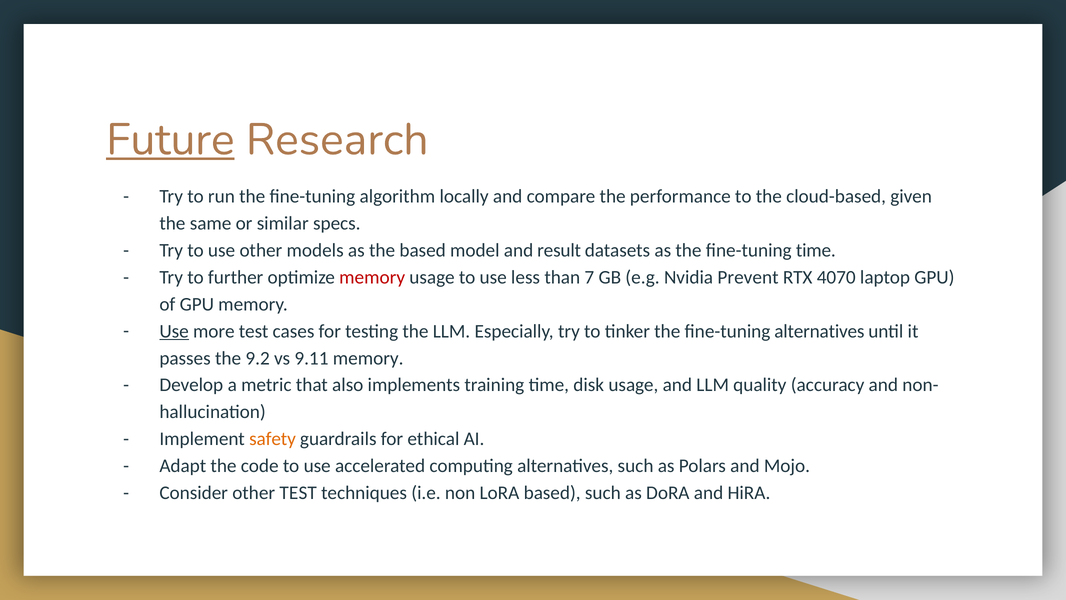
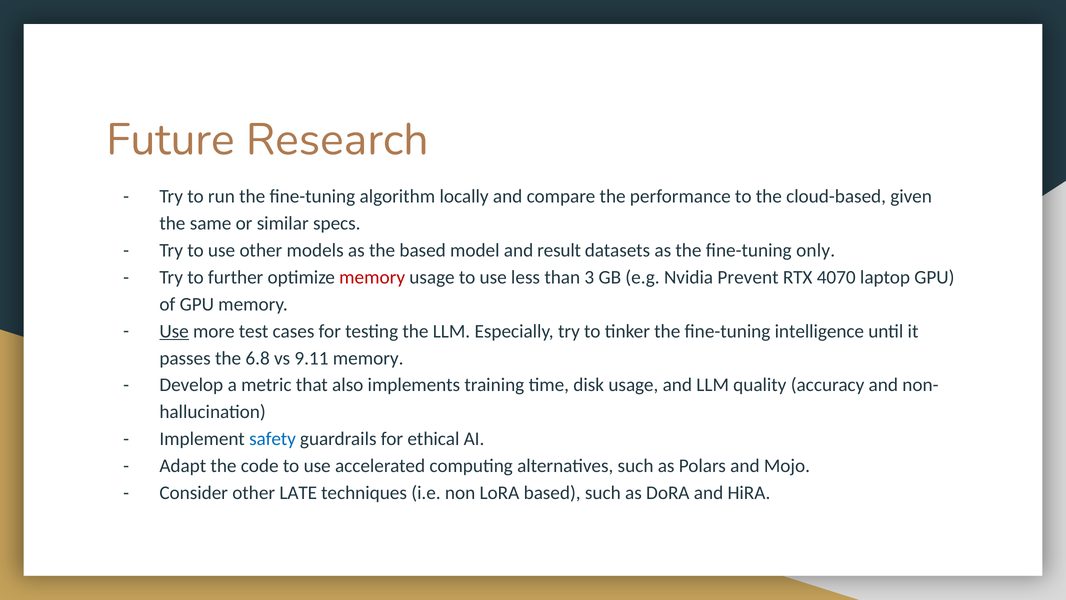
Future underline: present -> none (170, 140)
fine-tuning time: time -> only (816, 250)
7: 7 -> 3 (589, 277)
fine-tuning alternatives: alternatives -> intelligence (819, 331)
9.2: 9.2 -> 6.8 (258, 358)
safety colour: orange -> blue (273, 439)
other TEST: TEST -> LATE (298, 493)
